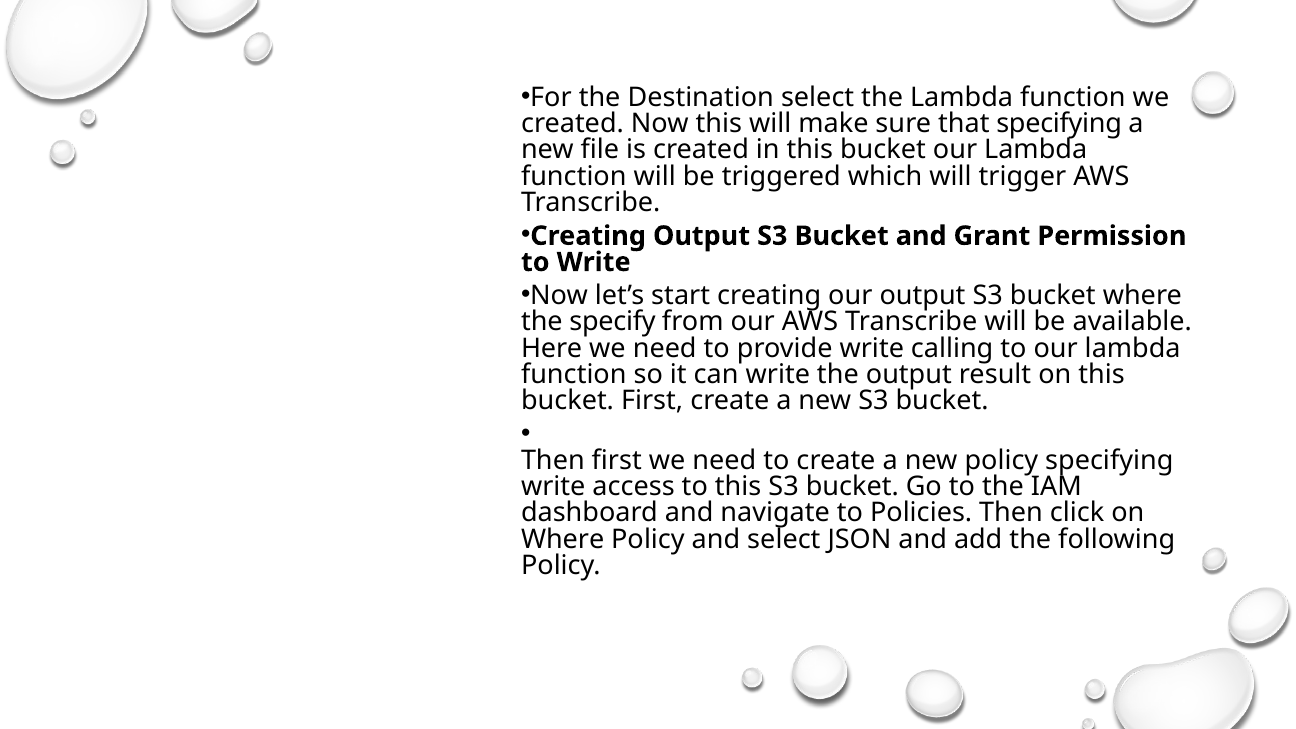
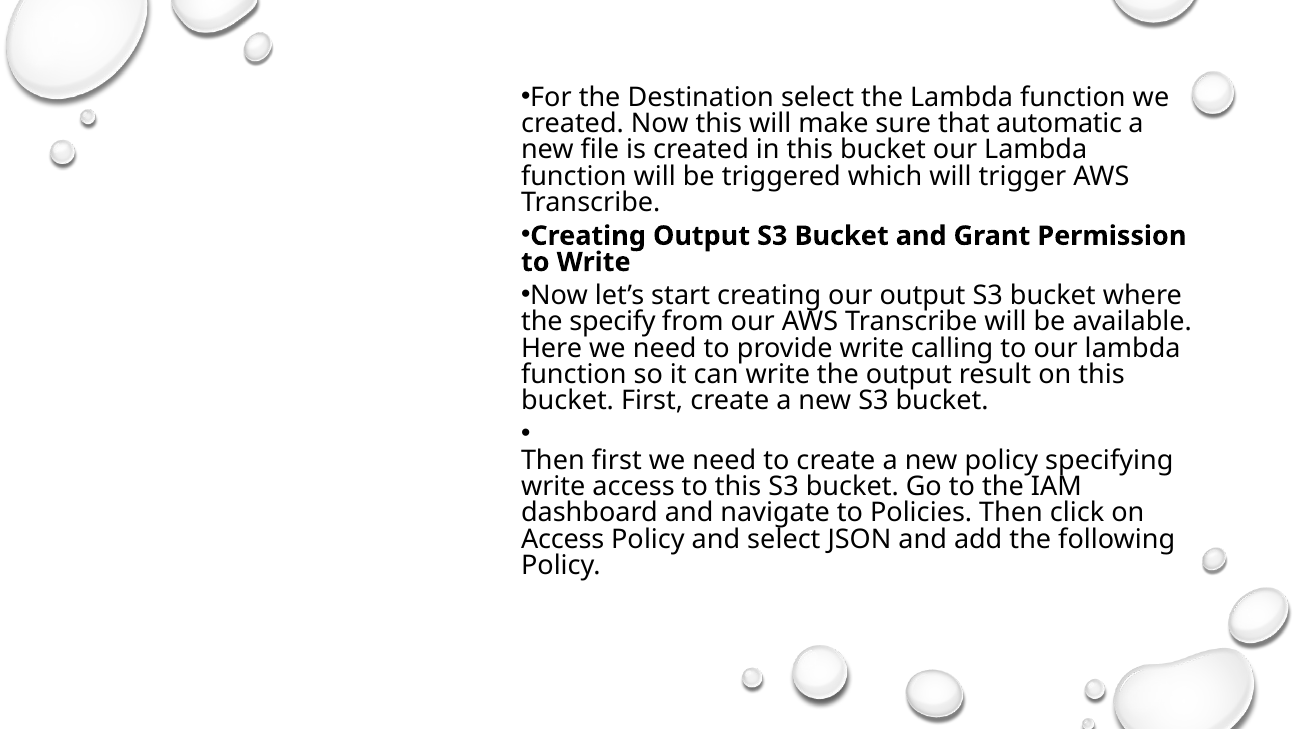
that specifying: specifying -> automatic (1059, 124)
Where: Where -> Access (563, 539)
